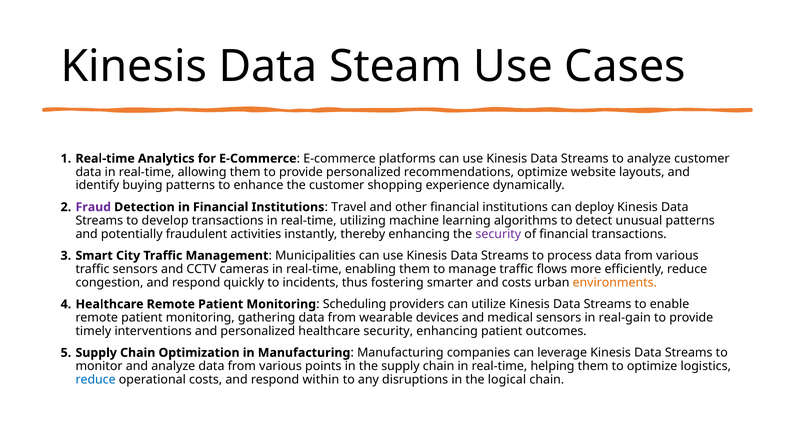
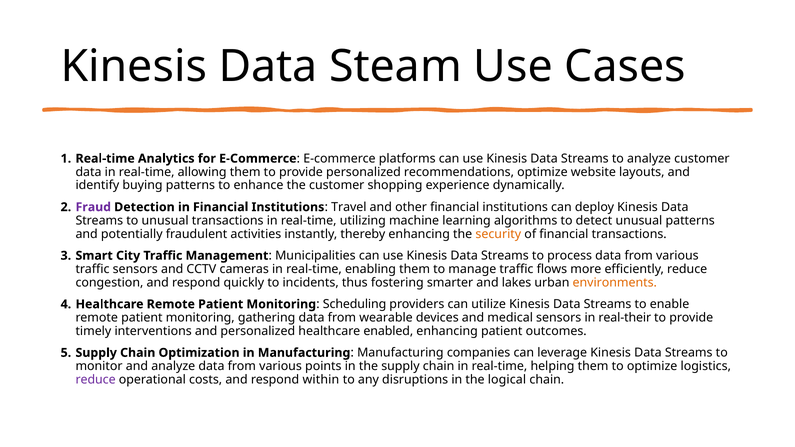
to develop: develop -> unusual (165, 221)
security colour: purple -> orange (498, 234)
and costs: costs -> lakes (517, 283)
real-gain: real-gain -> real-their (625, 318)
healthcare security: security -> enabled (388, 331)
reduce colour: blue -> purple (96, 380)
